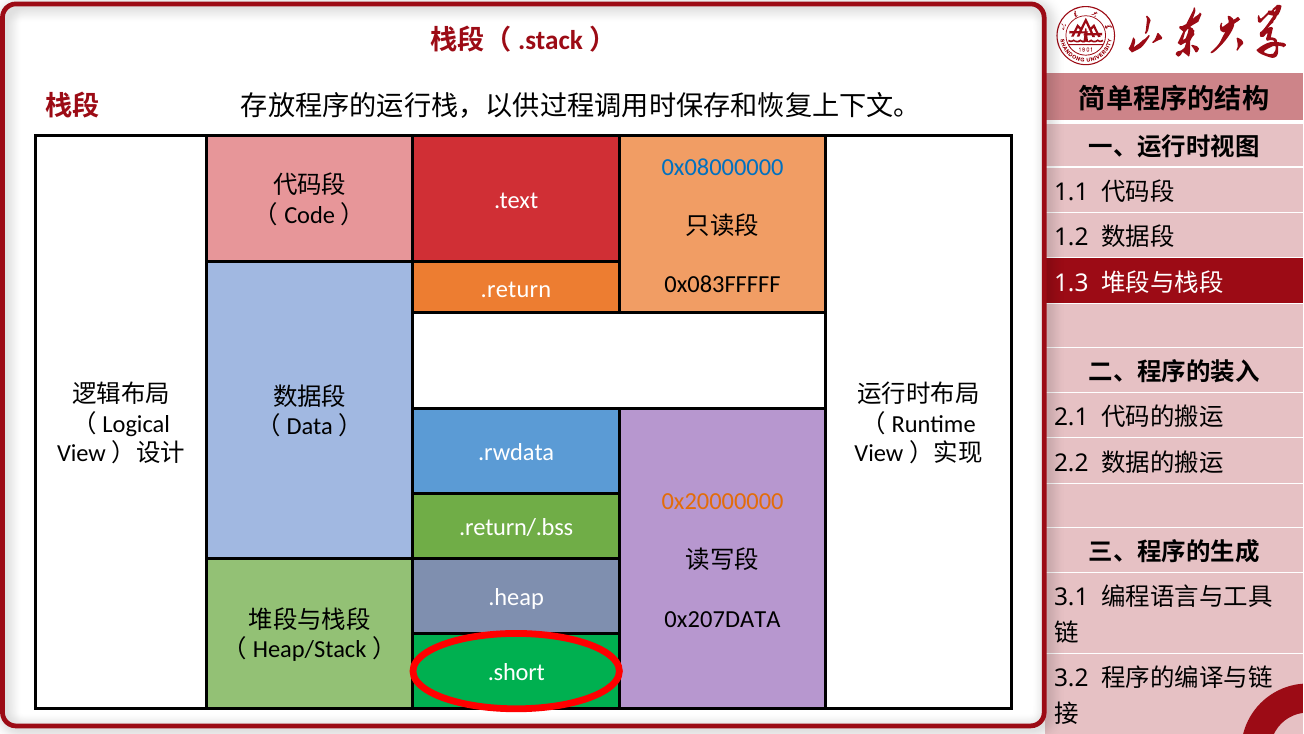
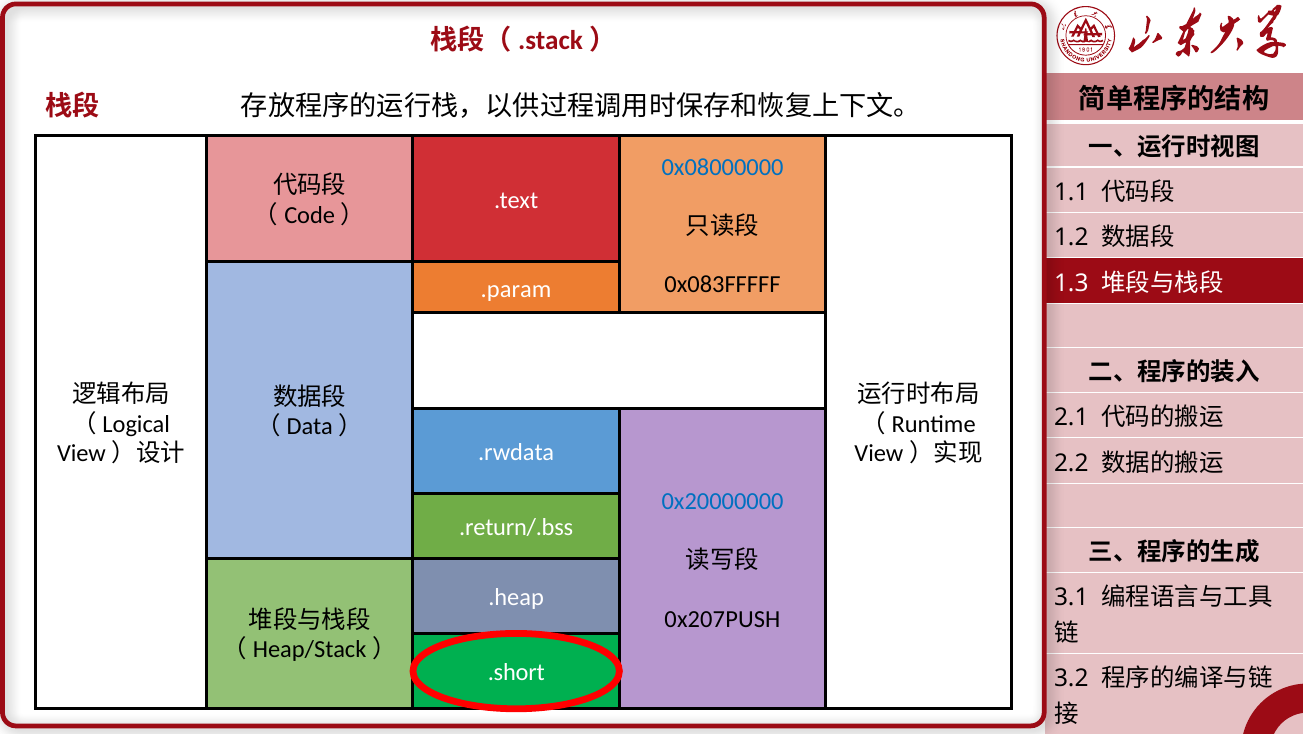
.return: .return -> .param (516, 289)
0x20000000 colour: orange -> blue (723, 501)
0x207DATA: 0x207DATA -> 0x207PUSH (722, 619)
